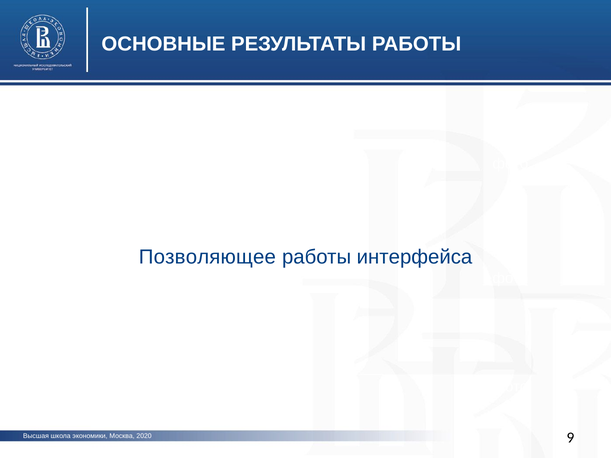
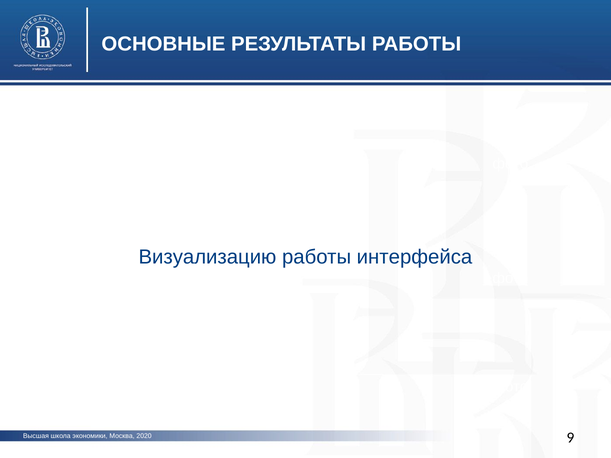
Позволяющее: Позволяющее -> Визуализацию (207, 257)
